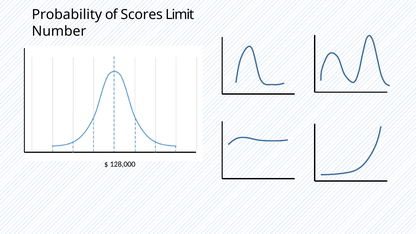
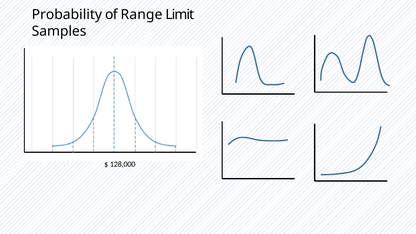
Scores: Scores -> Range (142, 15)
Number: Number -> Samples (59, 31)
